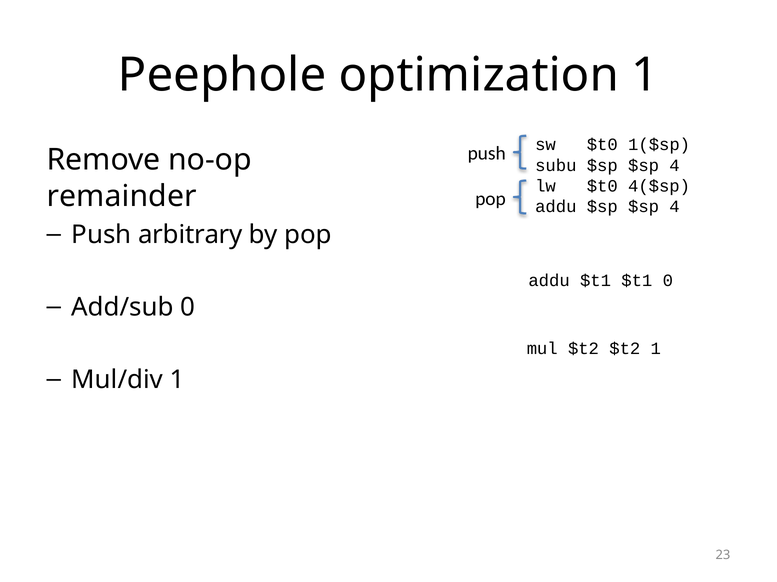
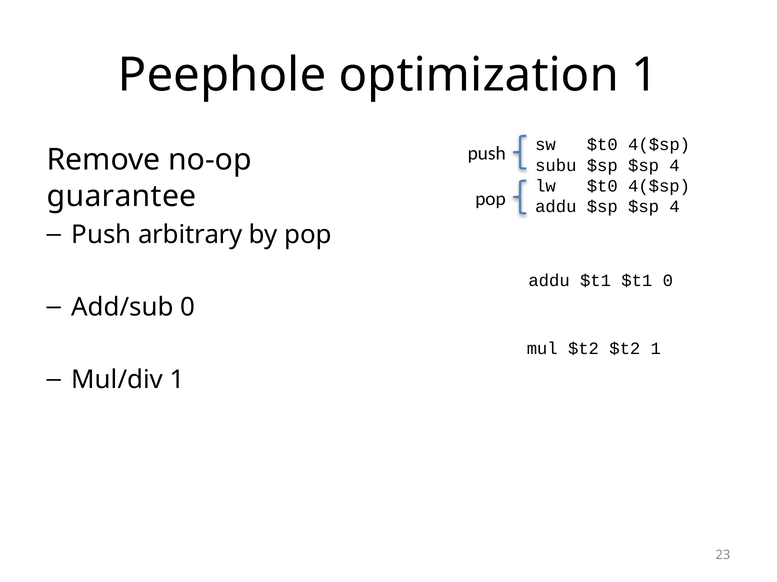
sw $t0 1($sp: 1($sp -> 4($sp (659, 145)
remainder: remainder -> guarantee (122, 196)
